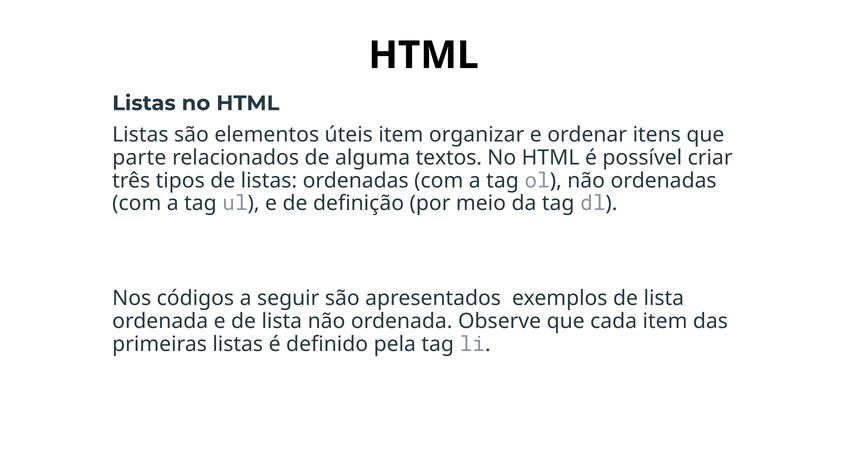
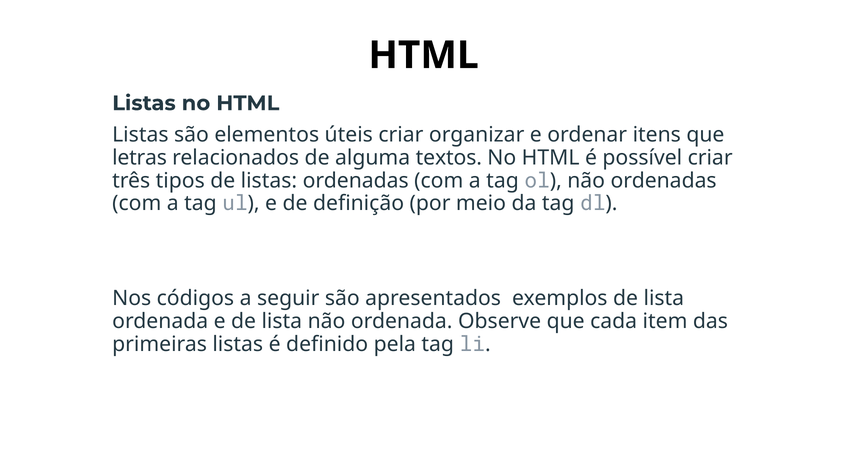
úteis item: item -> criar (401, 135)
parte: parte -> letras (140, 158)
